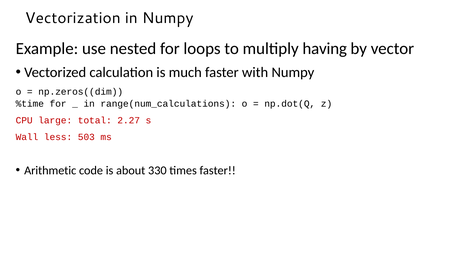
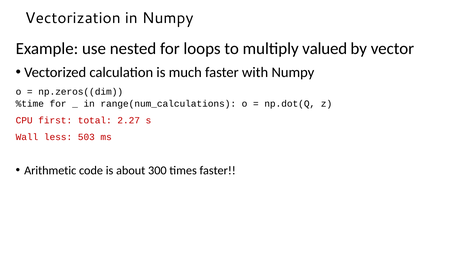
having: having -> valued (325, 49)
large: large -> first (55, 121)
330: 330 -> 300 (157, 171)
